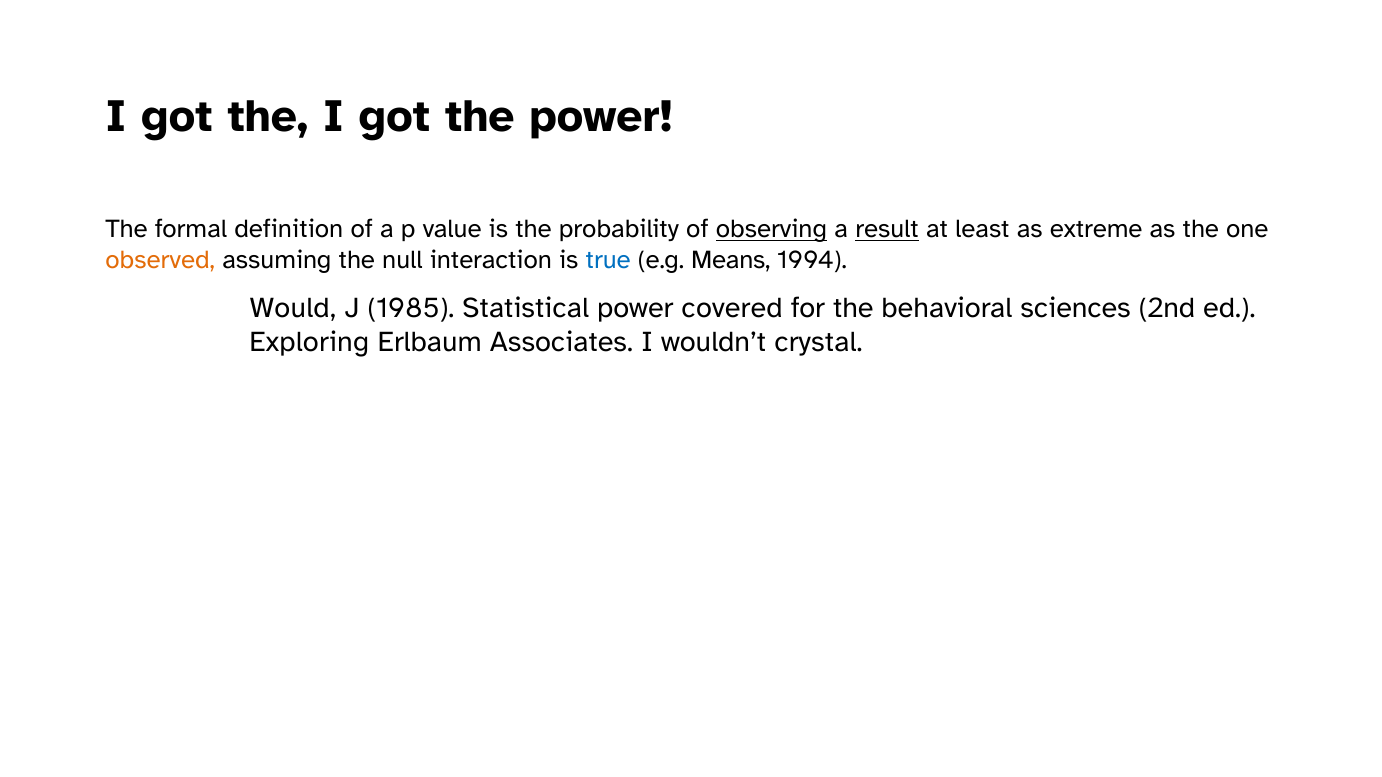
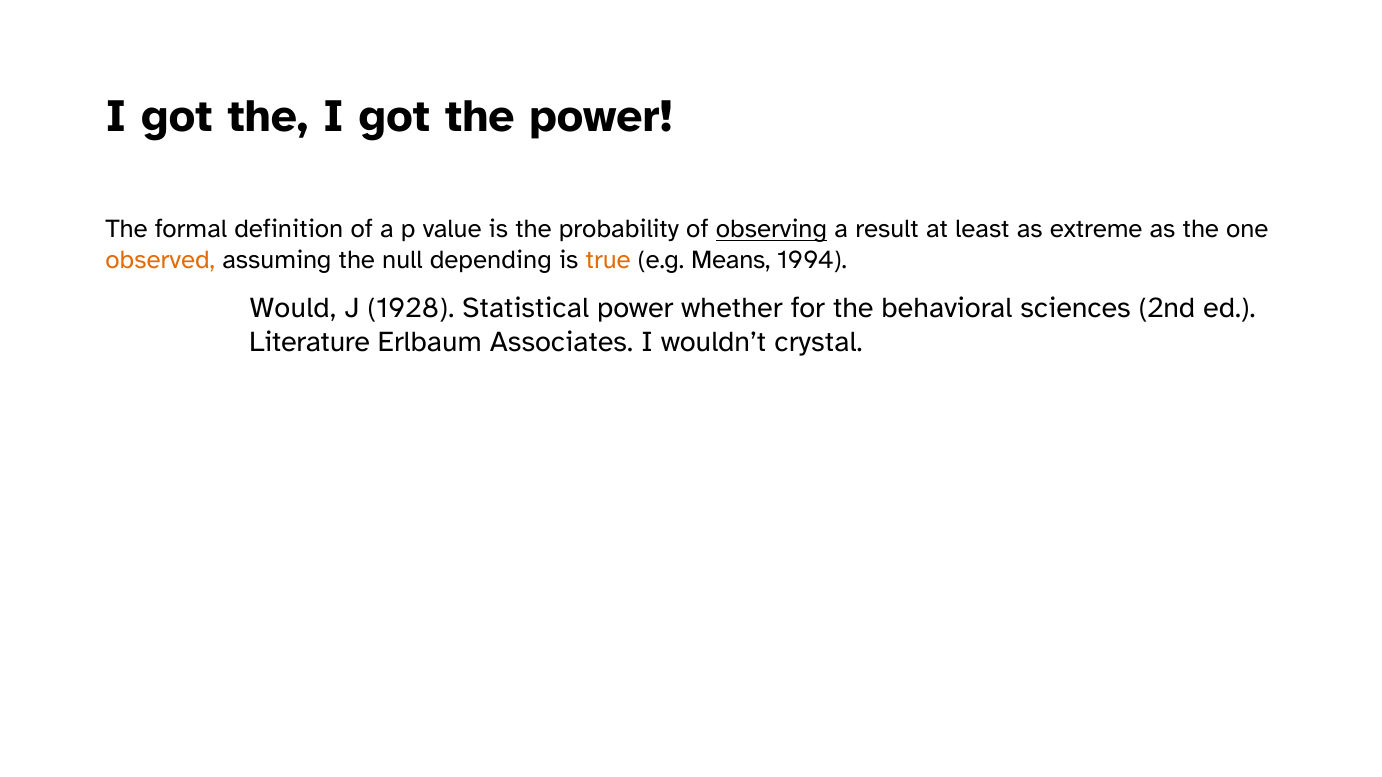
result underline: present -> none (887, 229)
interaction: interaction -> depending (491, 261)
true colour: blue -> orange (608, 261)
1985: 1985 -> 1928 (411, 308)
covered: covered -> whether (732, 308)
Exploring: Exploring -> Literature (310, 343)
